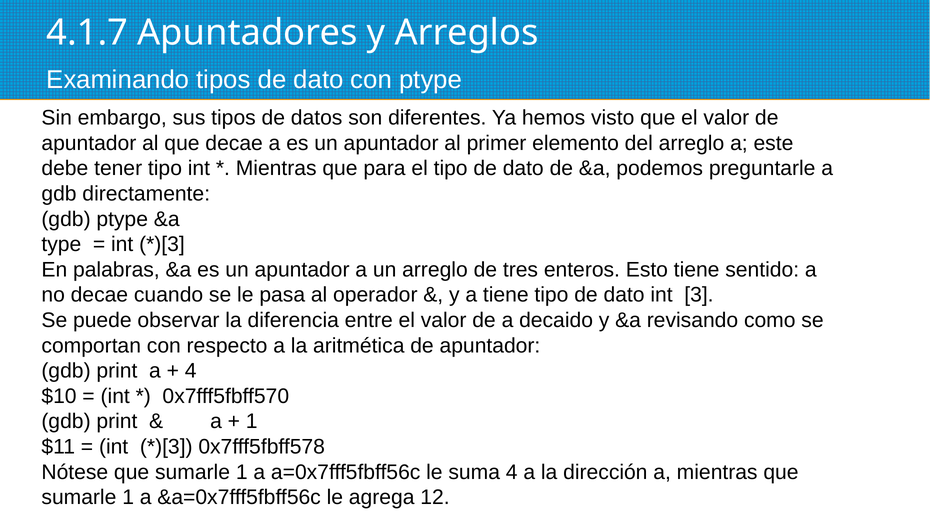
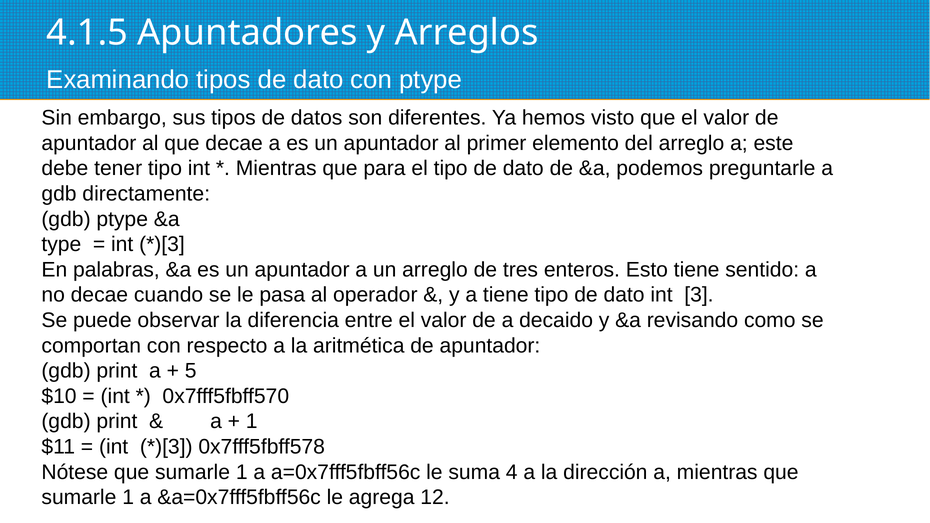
4.1.7: 4.1.7 -> 4.1.5 (87, 33)
4: 4 -> 5 (191, 371)
